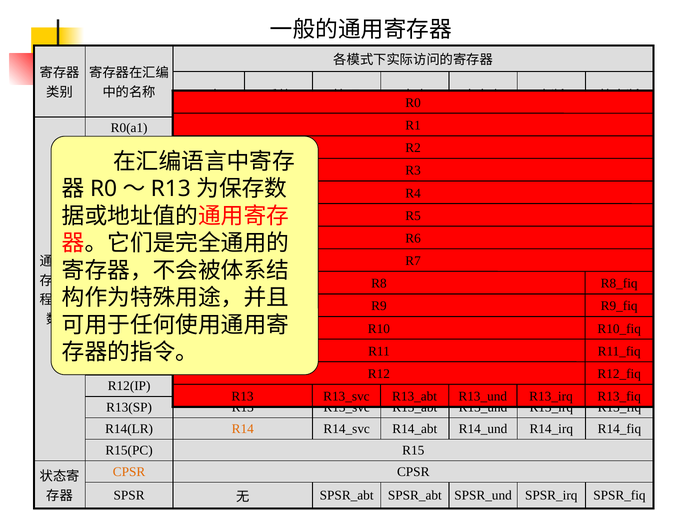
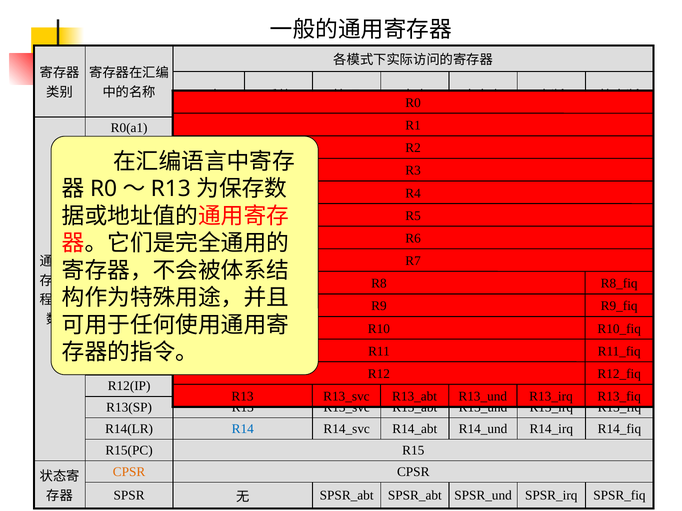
R14 colour: orange -> blue (243, 429)
